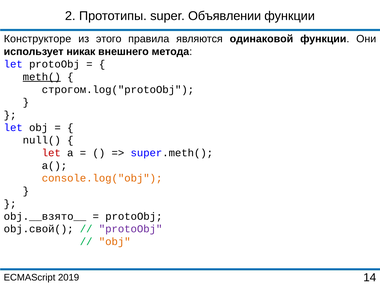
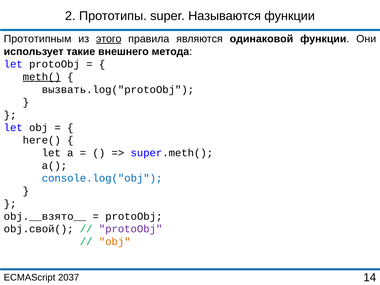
Объявлении: Объявлении -> Называются (225, 16)
Конструкторе: Конструкторе -> Прототипным (38, 39)
этого underline: none -> present (109, 39)
никак: никак -> такие (81, 52)
строгом.log("protoObj: строгом.log("protoObj -> вызвать.log("protoObj (118, 90)
null(: null( -> here( (42, 140)
let colour: red -> black (51, 153)
console.log("obj colour: orange -> blue (102, 178)
2019: 2019 -> 2037 (69, 278)
